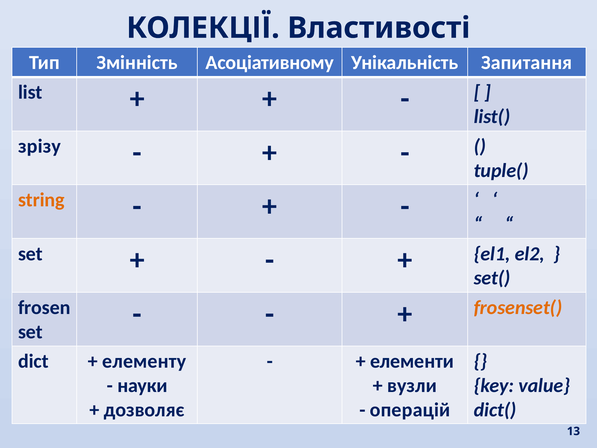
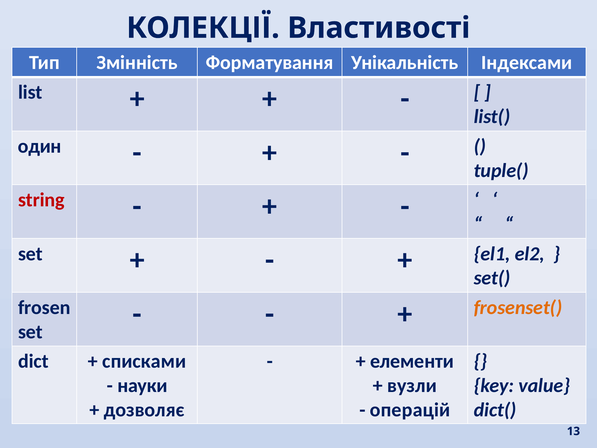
Асоціативному: Асоціативному -> Форматування (270, 62)
Запитання: Запитання -> Індексами (527, 62)
зрізу: зрізу -> один (40, 146)
string colour: orange -> red (41, 200)
елементу: елементу -> списками (144, 361)
